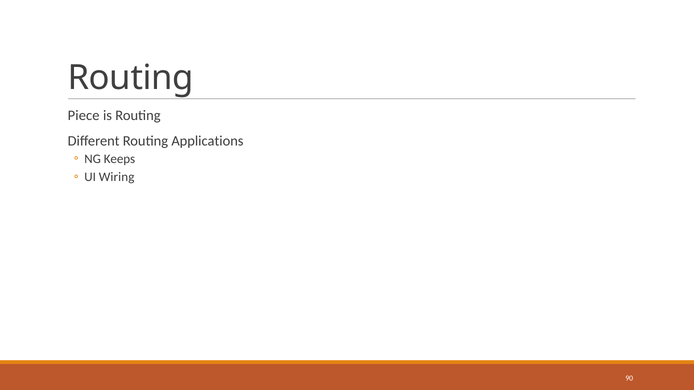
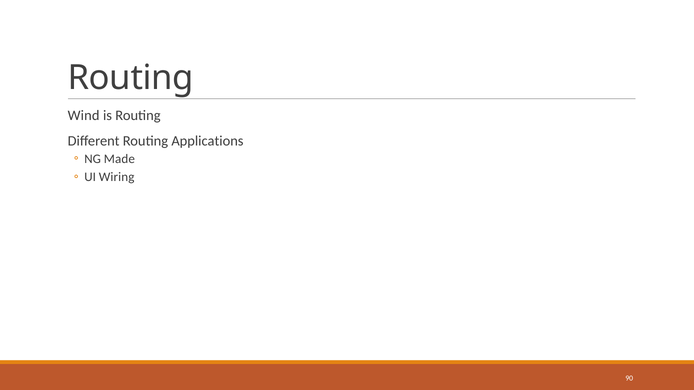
Piece: Piece -> Wind (84, 115)
Keeps: Keeps -> Made (119, 159)
